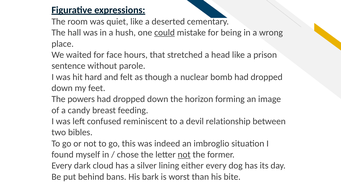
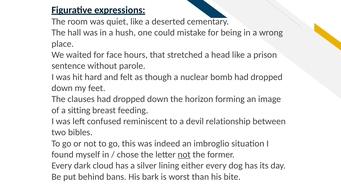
could underline: present -> none (165, 33)
powers: powers -> clauses (81, 99)
candy: candy -> sitting (79, 110)
